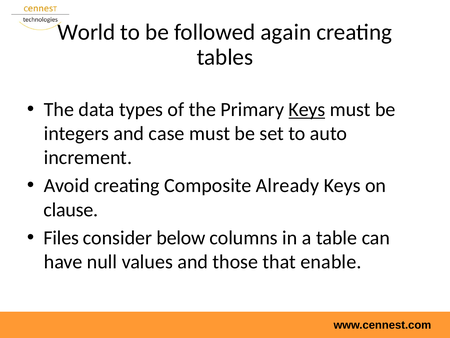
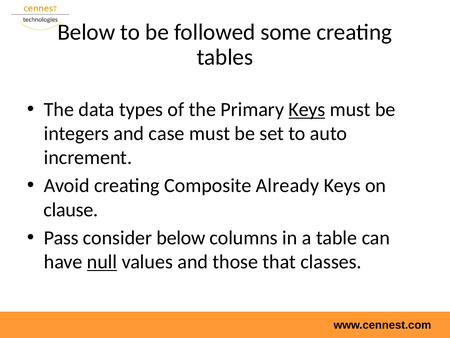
World: World -> Below (86, 32)
again: again -> some (286, 32)
Files: Files -> Pass (61, 237)
null underline: none -> present (102, 261)
enable: enable -> classes (331, 261)
